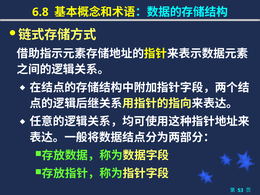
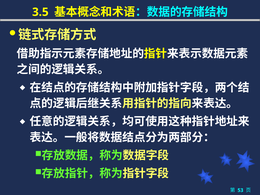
6.8: 6.8 -> 3.5 (40, 12)
